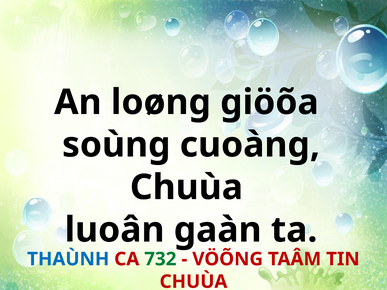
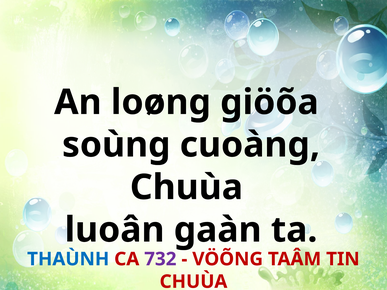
732 colour: green -> purple (160, 259)
